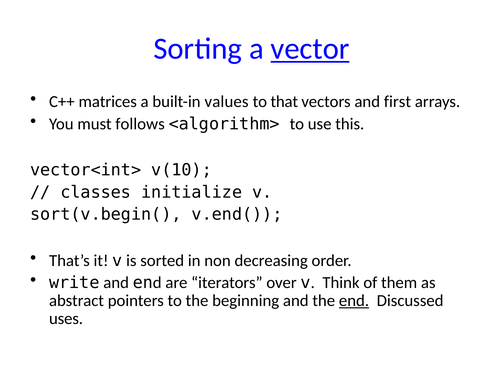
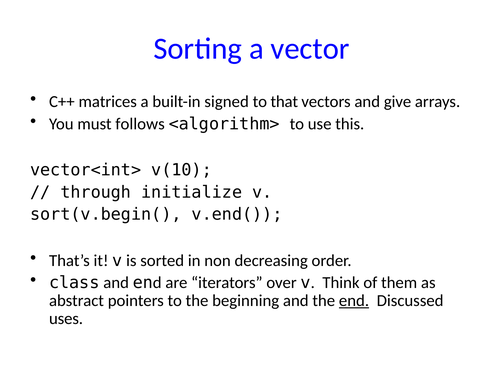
vector underline: present -> none (310, 49)
values: values -> signed (227, 102)
first: first -> give (398, 102)
classes: classes -> through (96, 192)
write: write -> class (74, 283)
